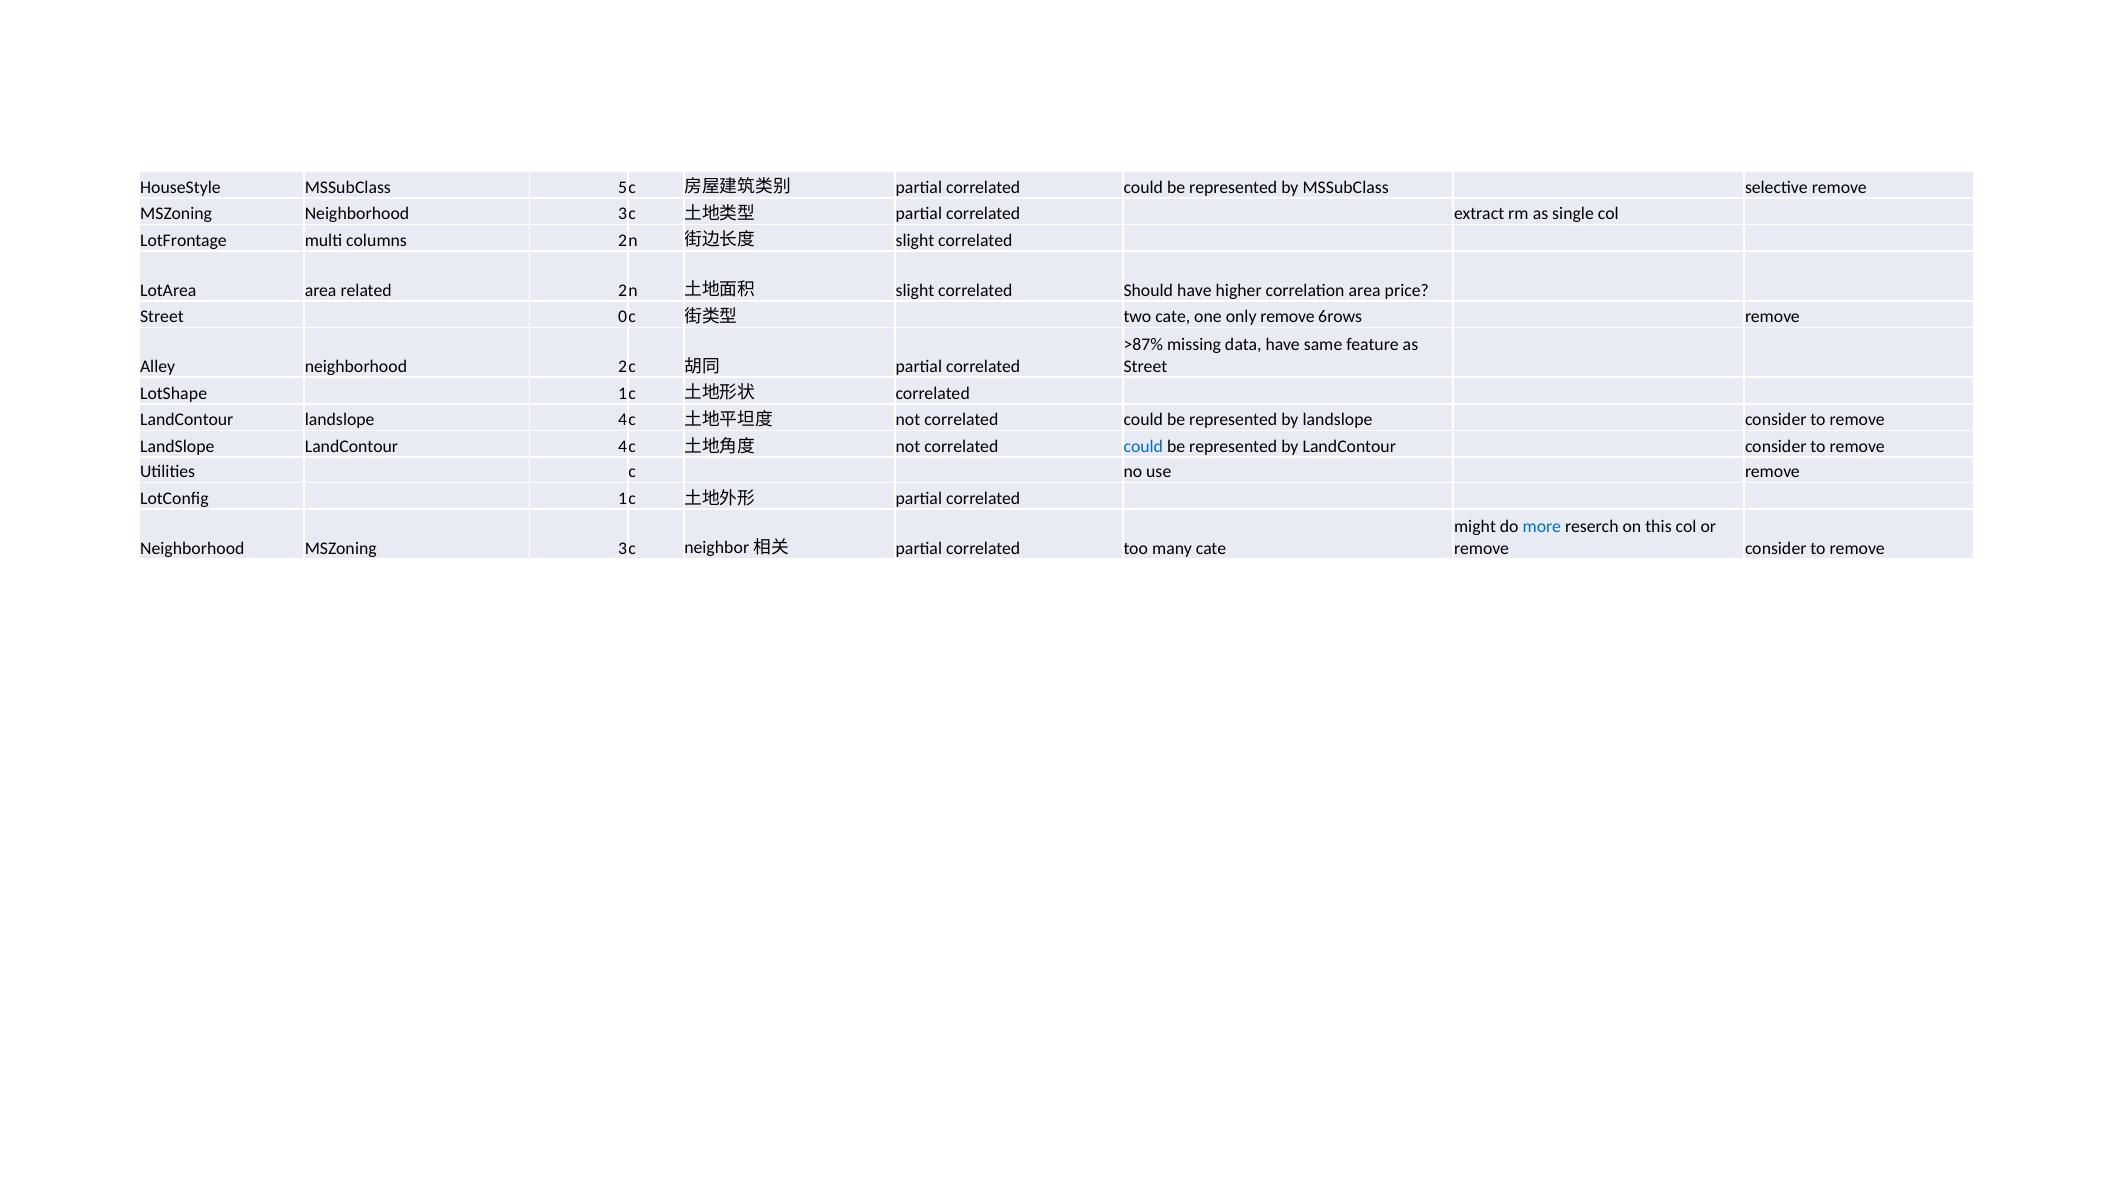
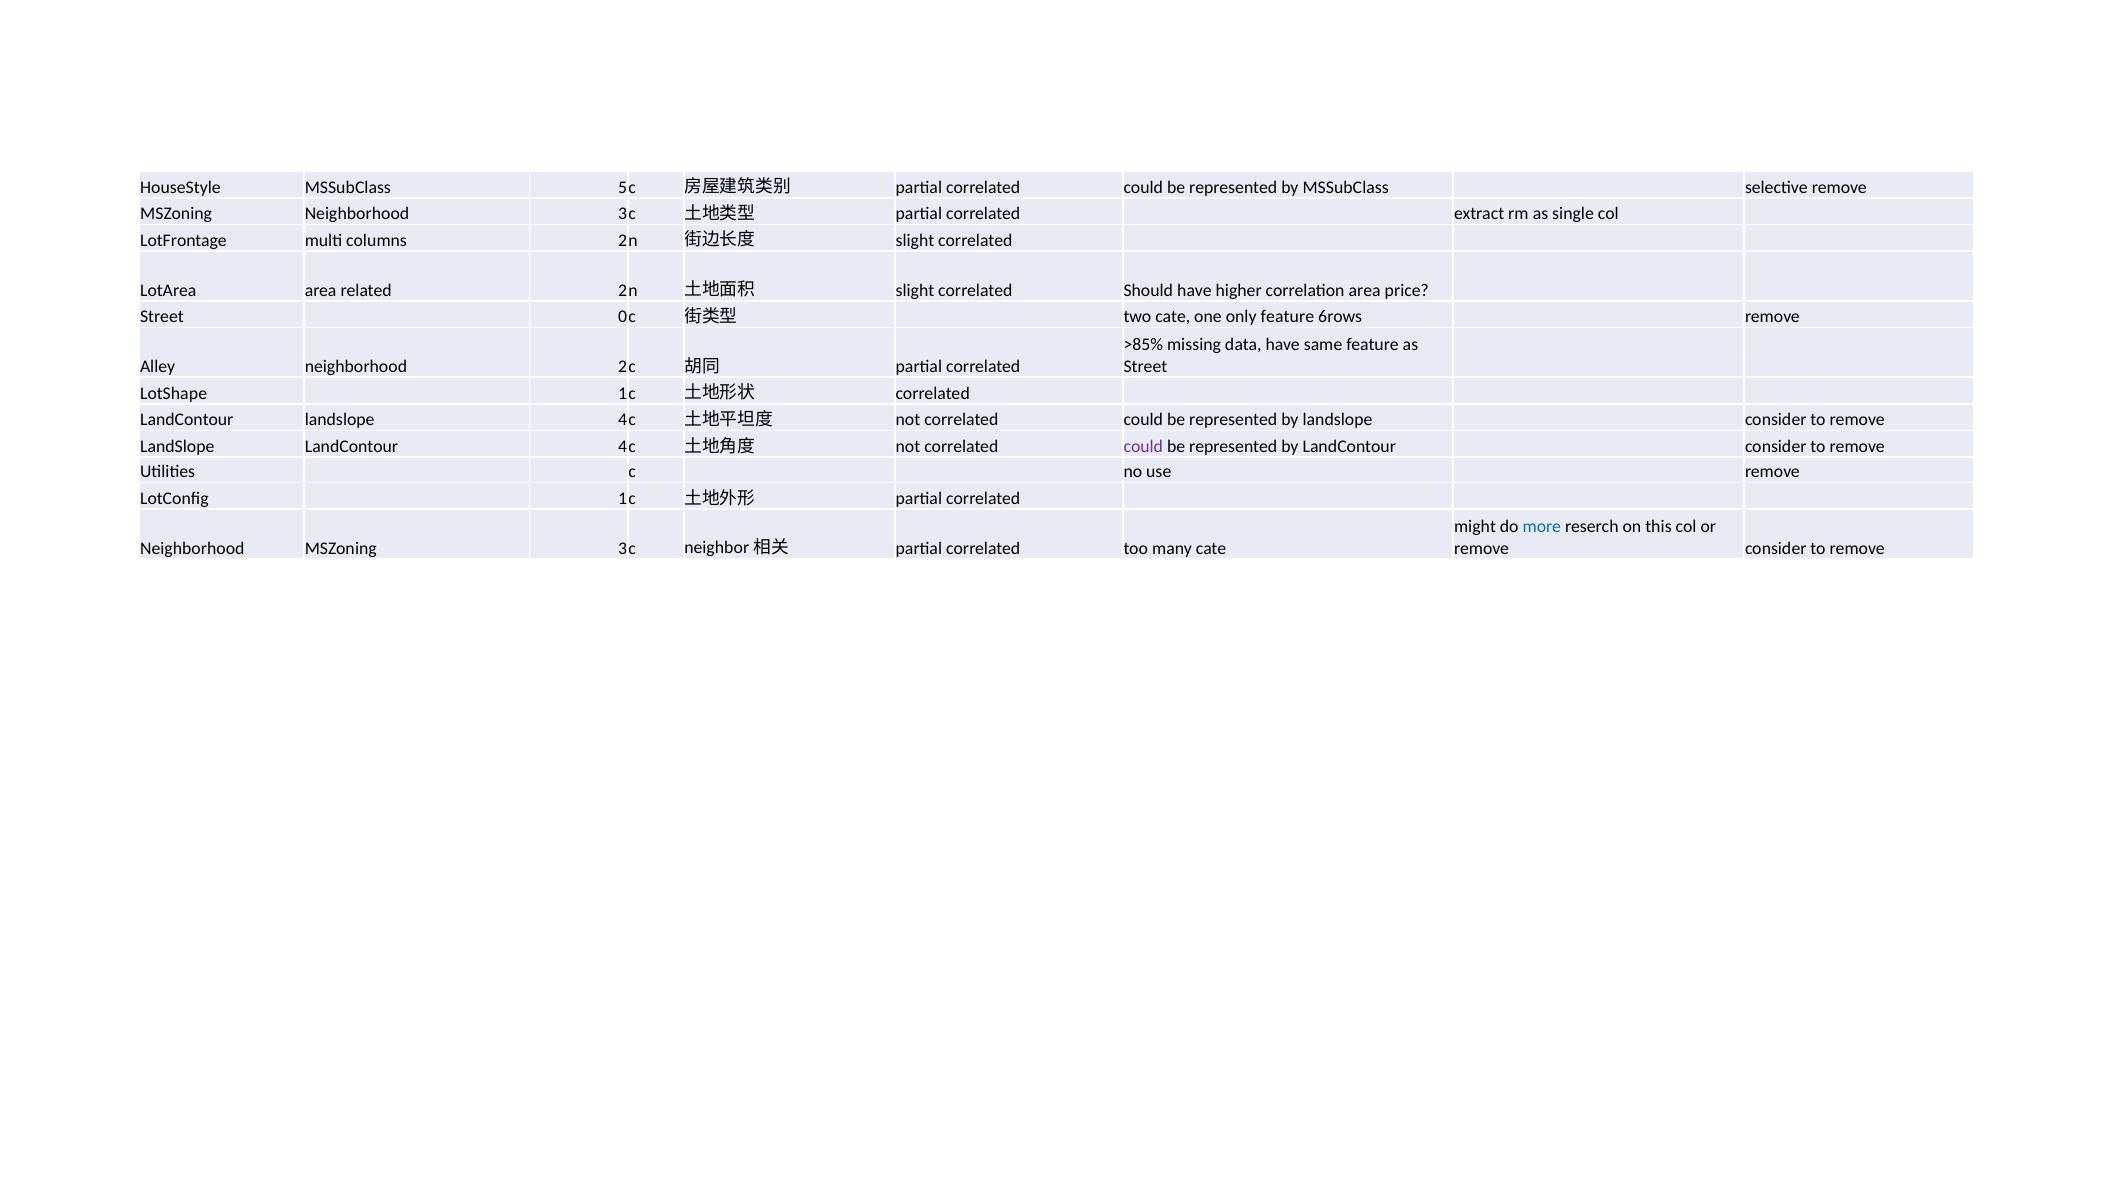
only remove: remove -> feature (1287, 317)
>87%: >87% -> >85% (1143, 345)
could colour: blue -> purple (1143, 447)
